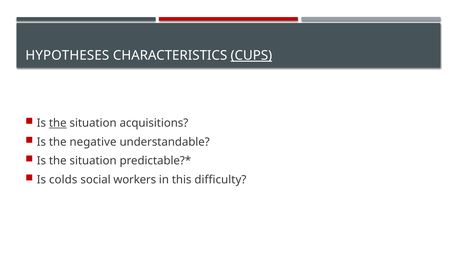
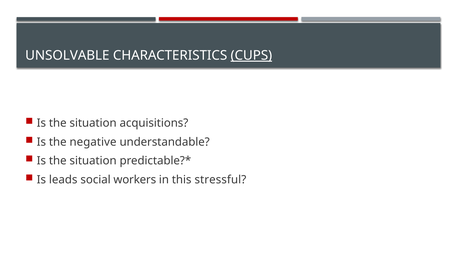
HYPOTHESES: HYPOTHESES -> UNSOLVABLE (67, 56)
the underline: present -> none (58, 123)
colds: colds -> leads (63, 180)
difficulty: difficulty -> stressful (220, 180)
